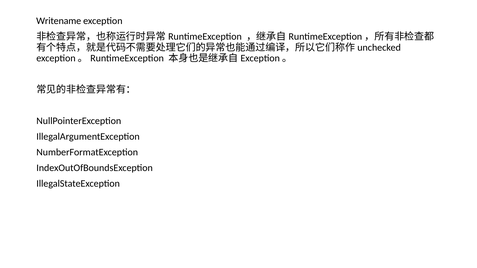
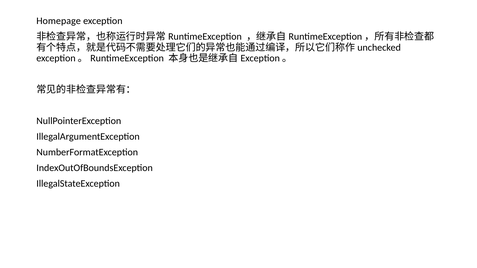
Writename: Writename -> Homepage (59, 21)
